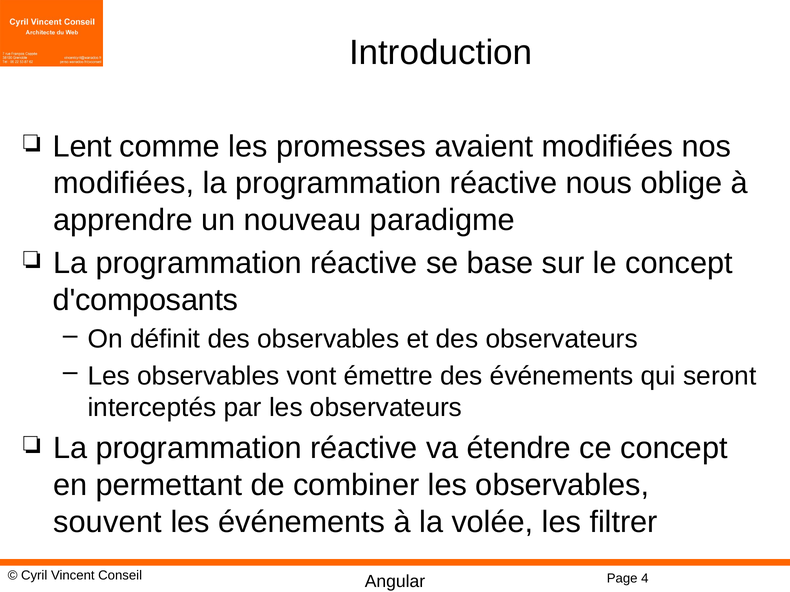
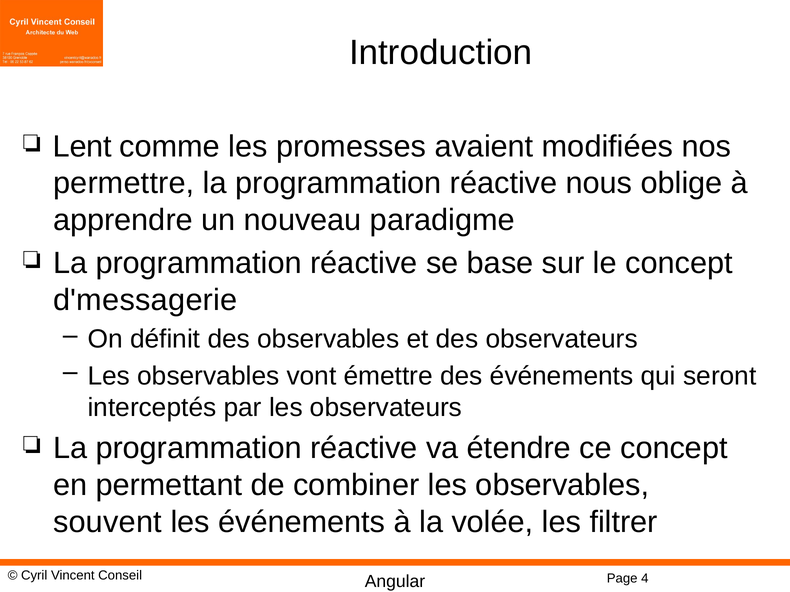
modifiées: modifiées -> permettre (124, 183)
d'composants: d'composants -> d'messagerie (145, 300)
